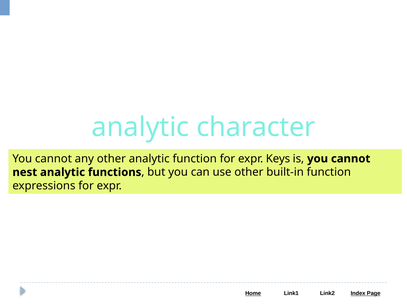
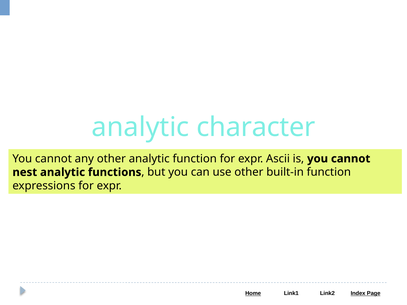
Keys: Keys -> Ascii (278, 159)
